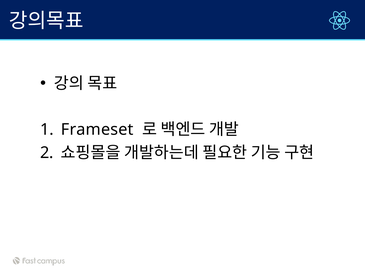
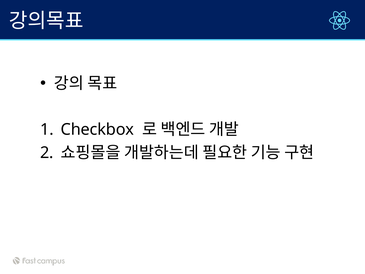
Frameset: Frameset -> Checkbox (97, 129)
